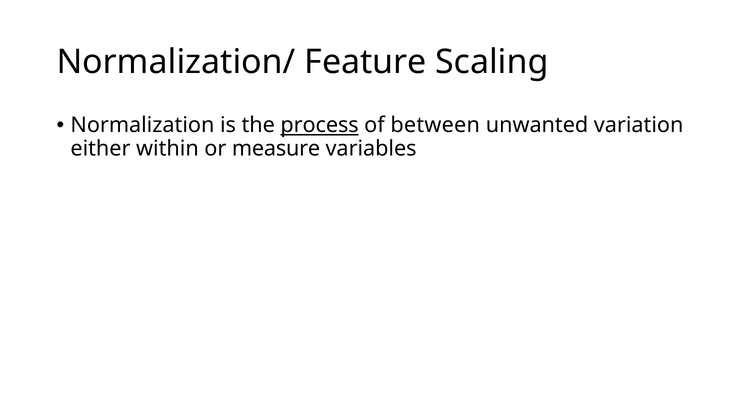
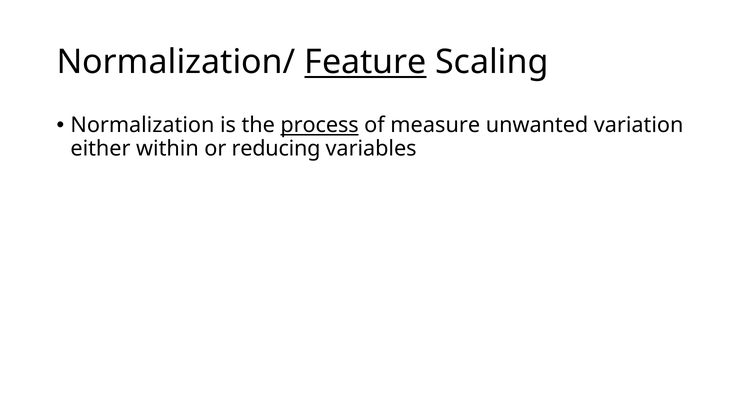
Feature underline: none -> present (365, 62)
between: between -> measure (435, 125)
measure: measure -> reducing (276, 149)
